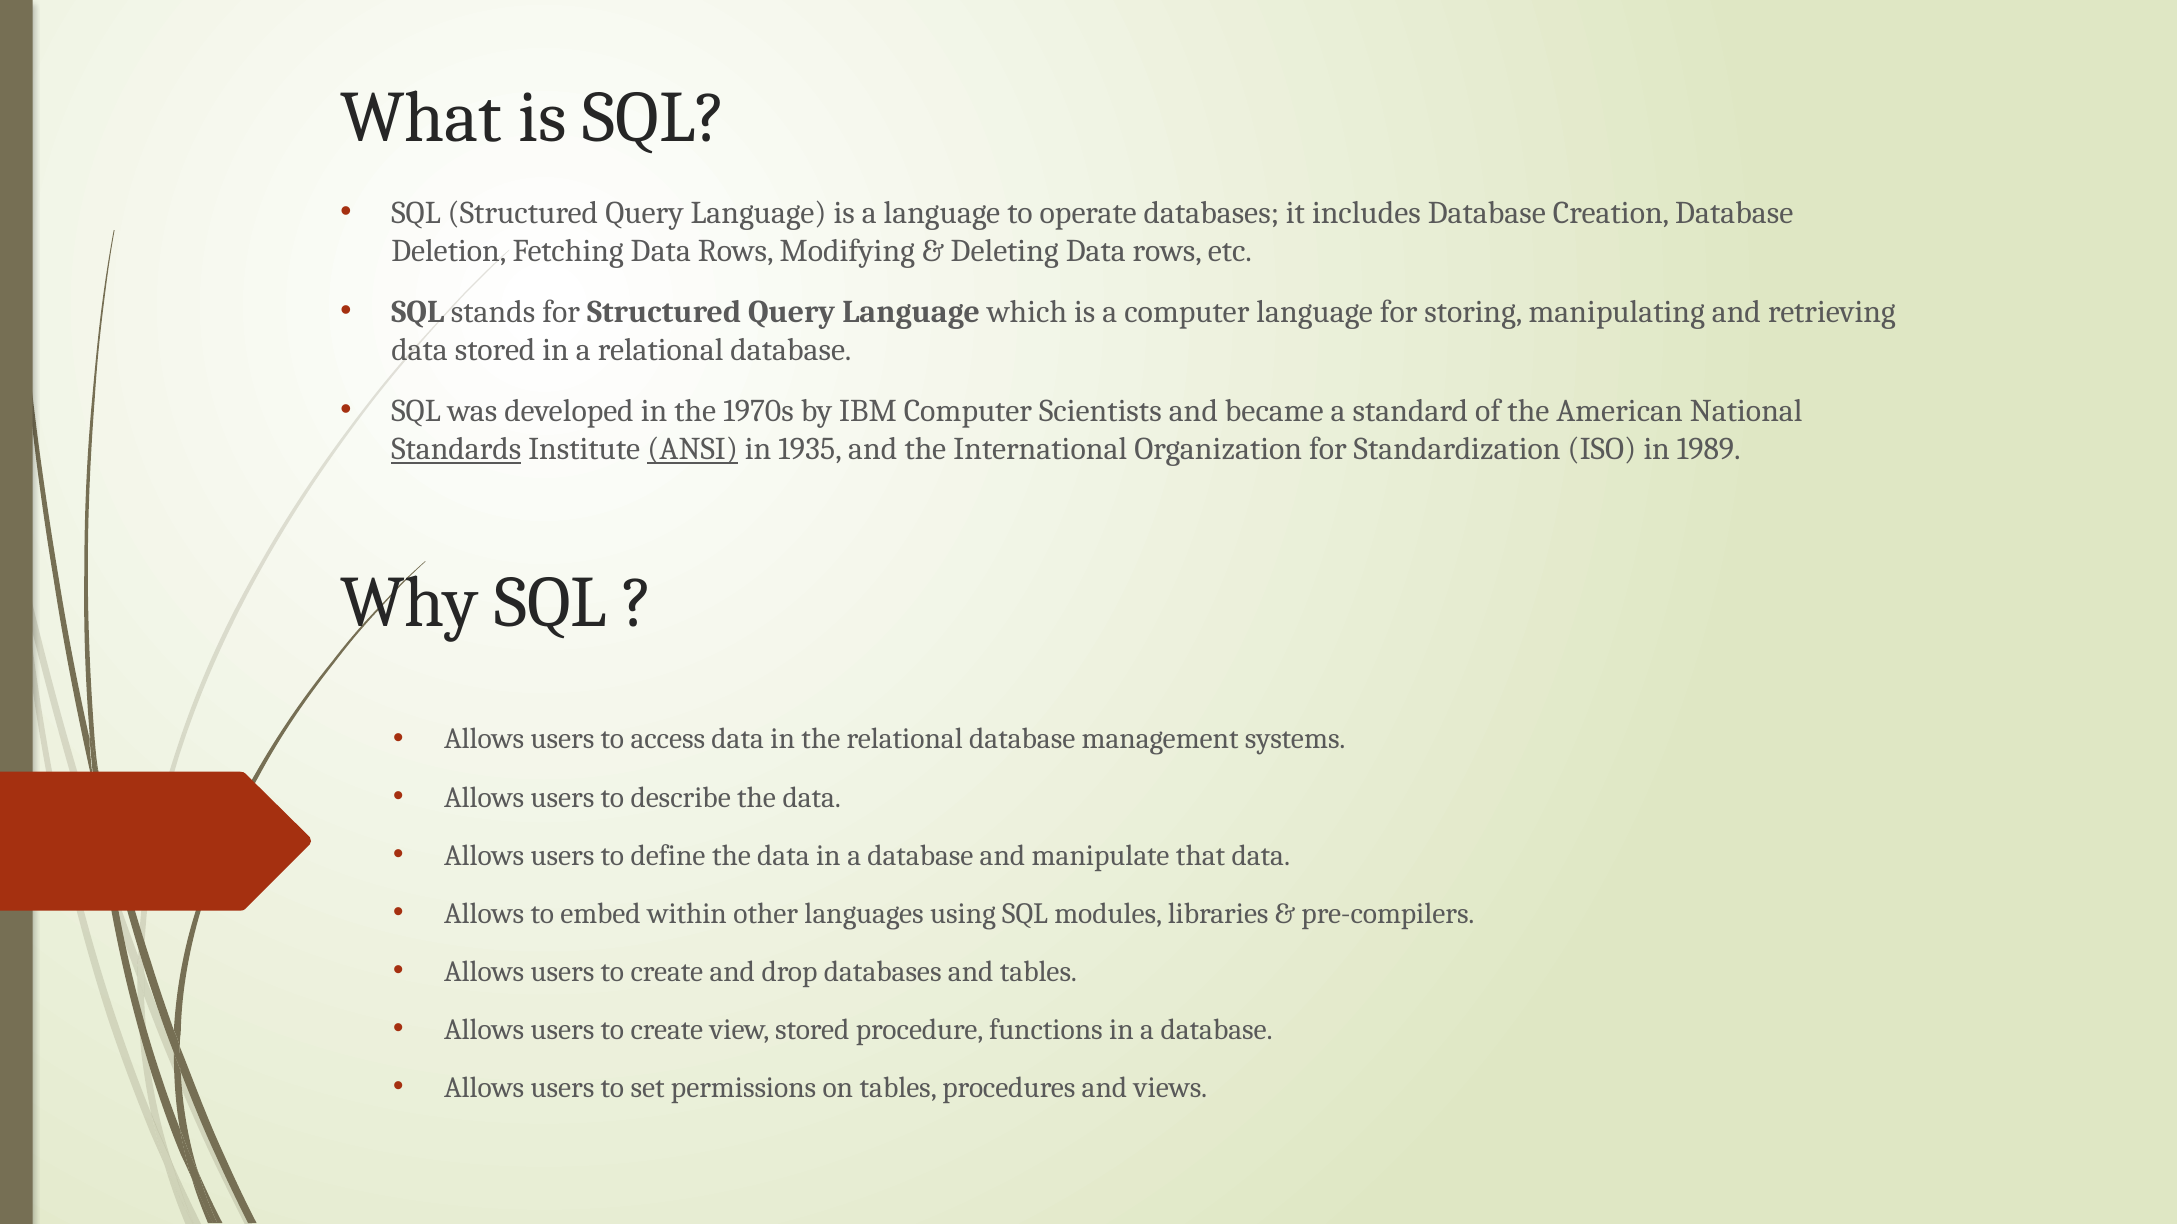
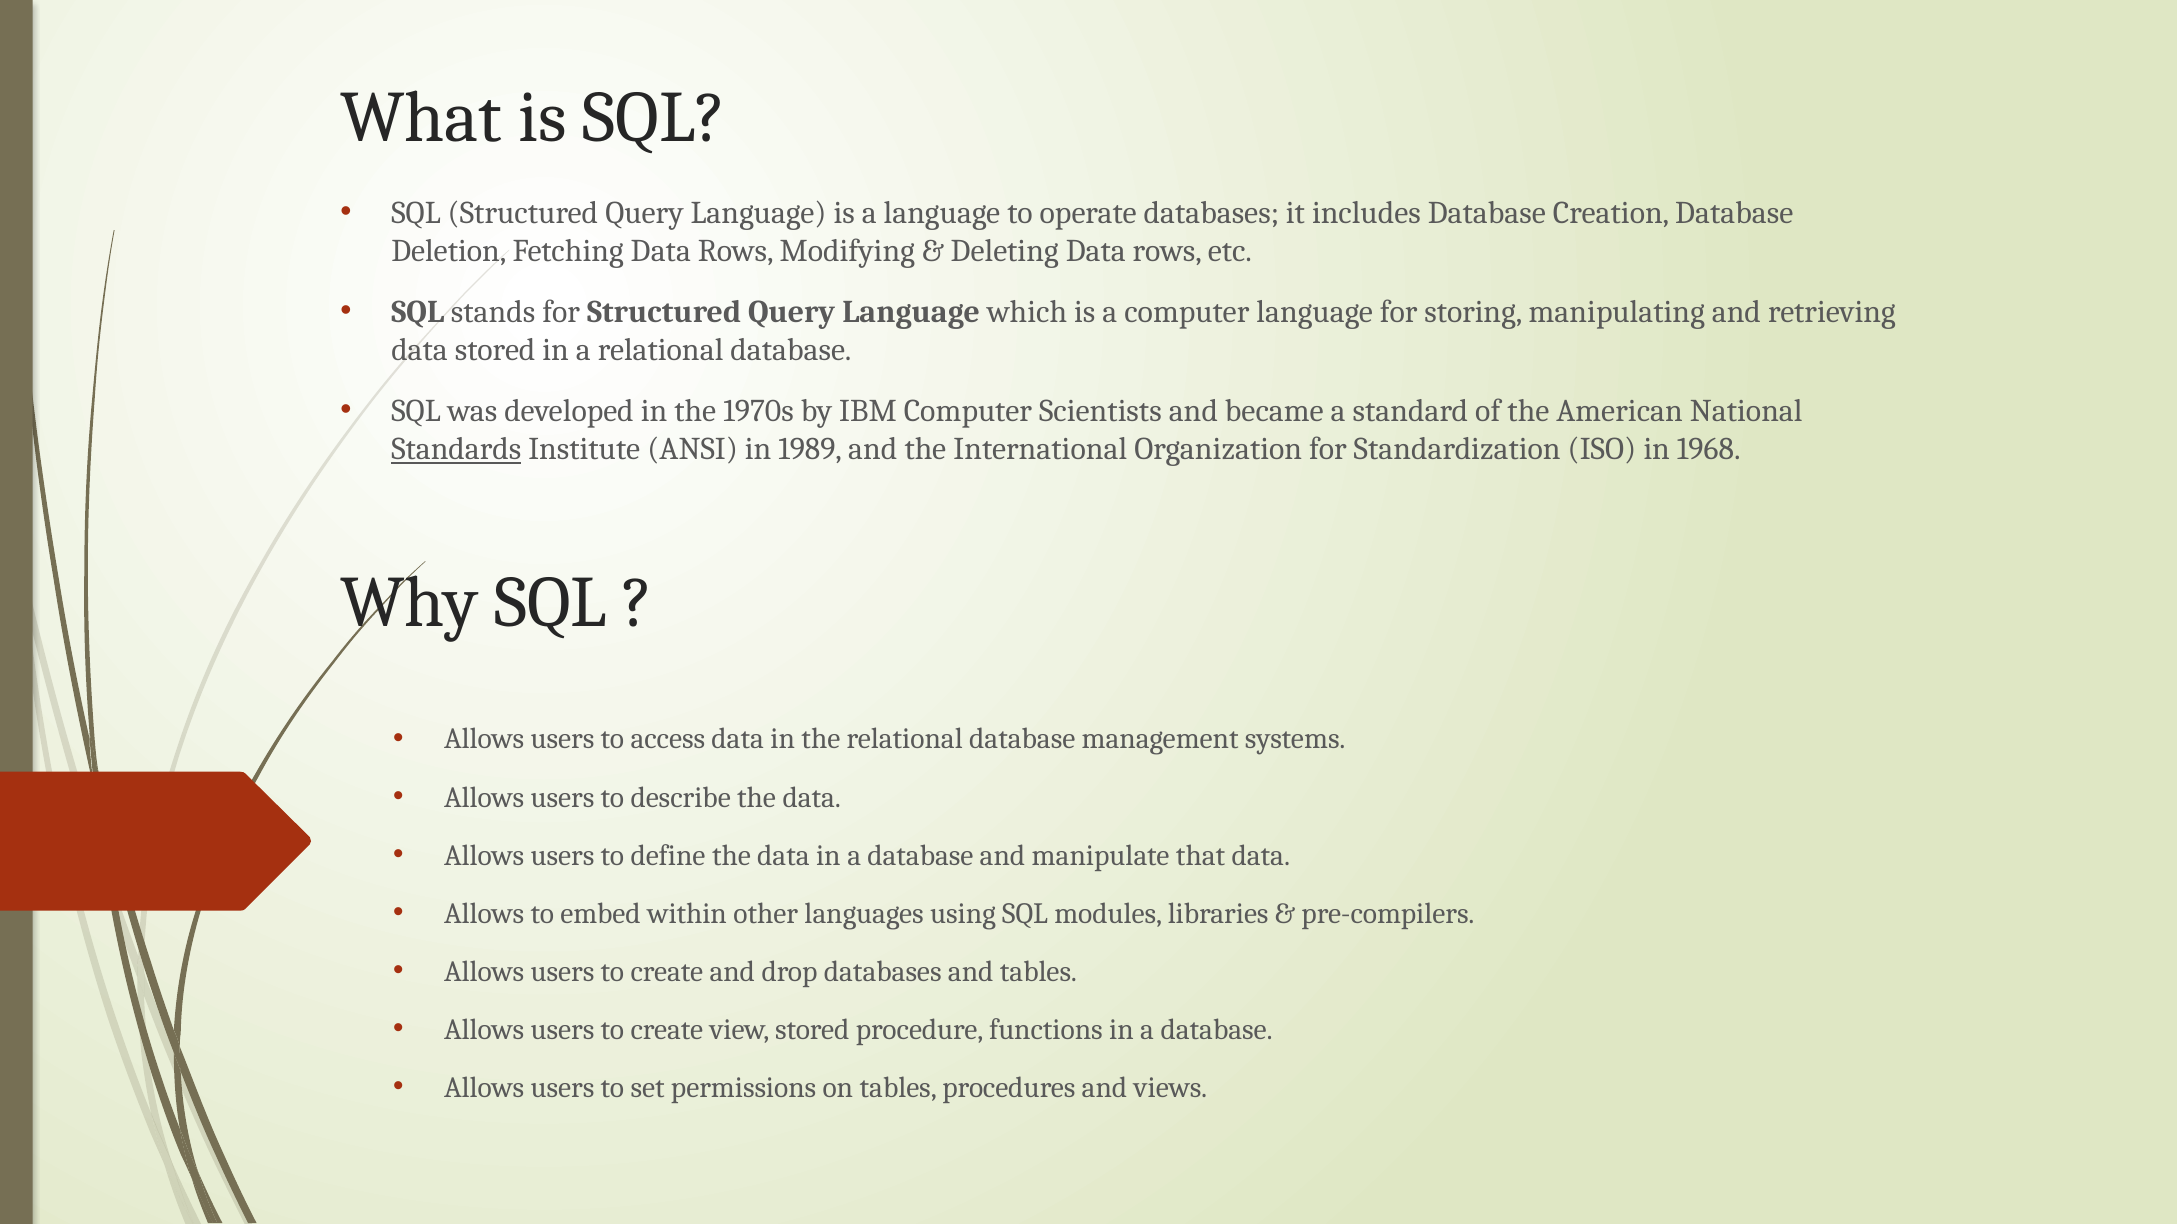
ANSI underline: present -> none (693, 450)
1935: 1935 -> 1989 (810, 450)
1989: 1989 -> 1968 (1709, 450)
